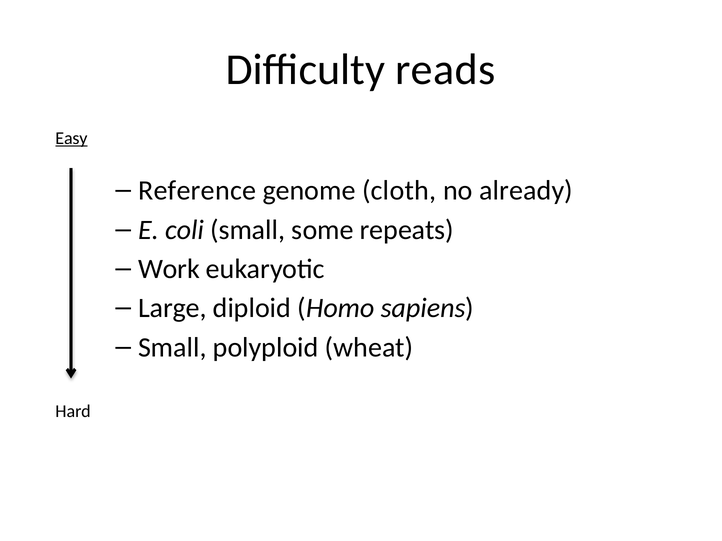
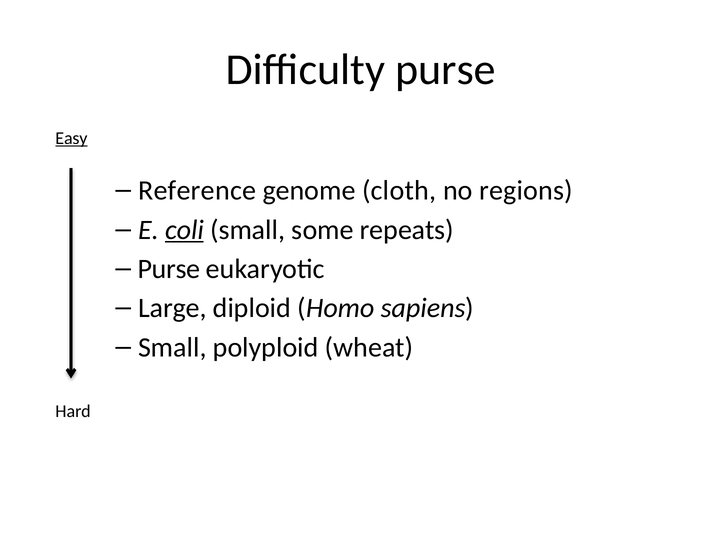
Difficulty reads: reads -> purse (445, 70)
already: already -> regions (526, 191)
coli underline: none -> present (184, 230)
Work: Work -> Purse (169, 269)
